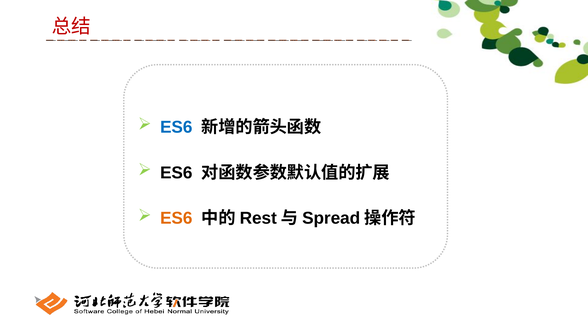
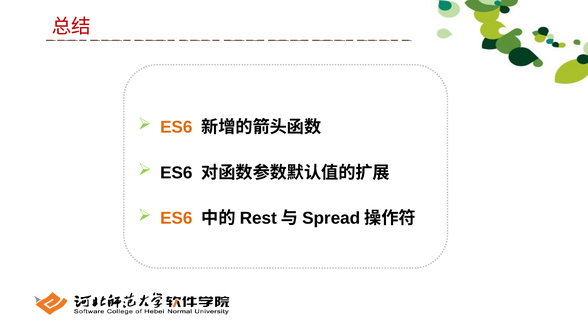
ES6 colour: blue -> orange (176, 127)
